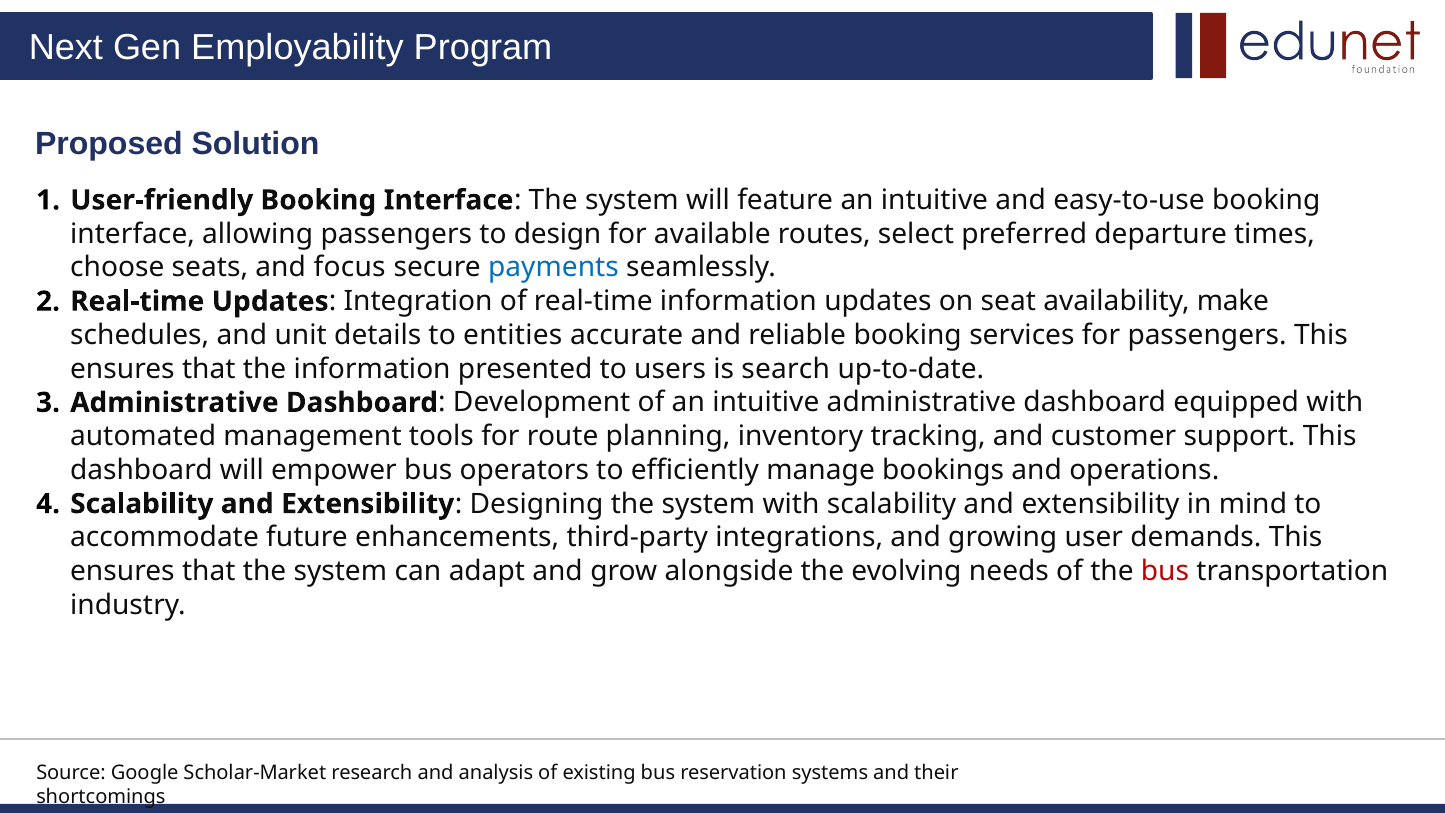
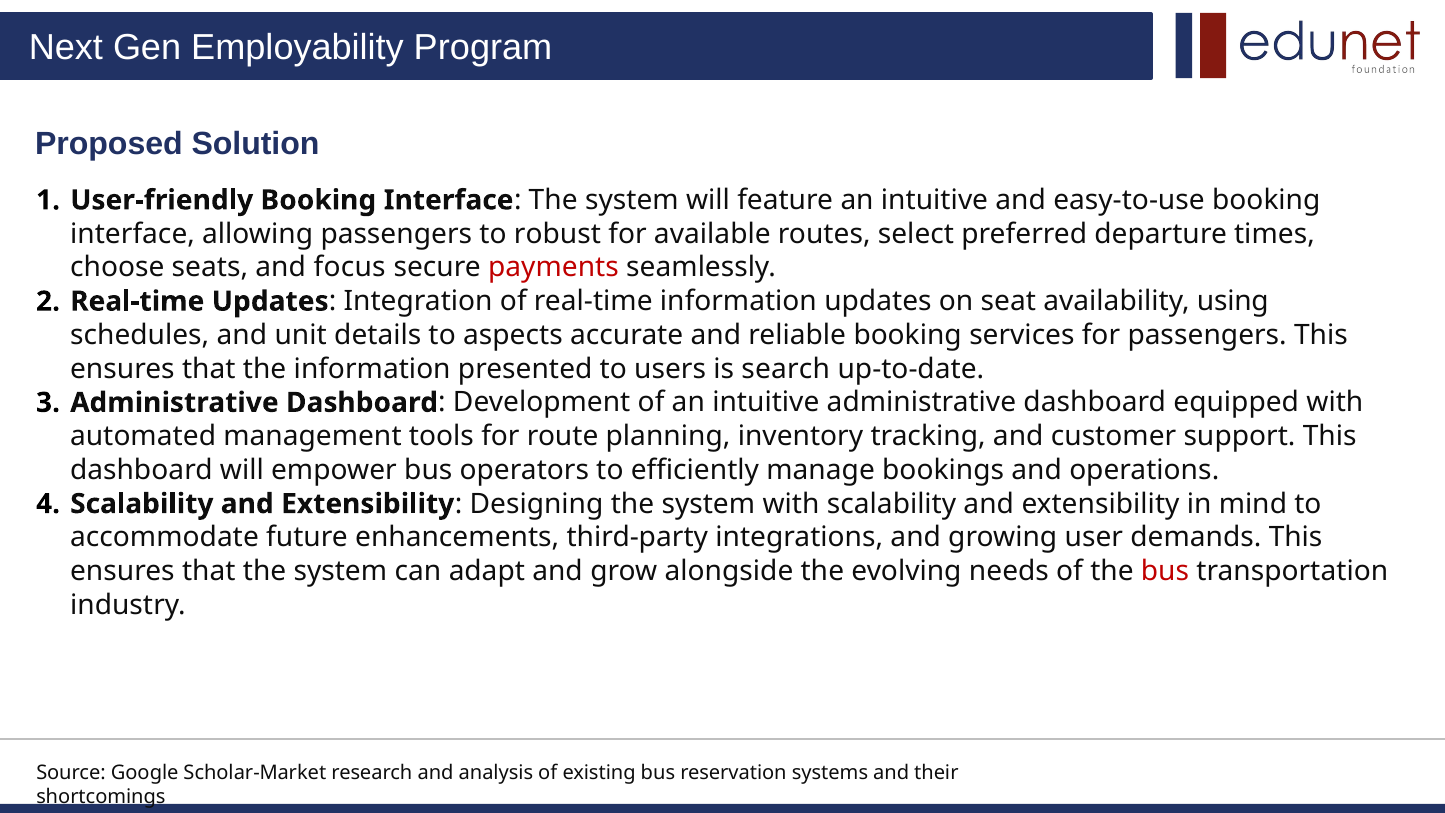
design: design -> robust (557, 234)
payments colour: blue -> red (553, 268)
make: make -> using (1233, 301)
entities: entities -> aspects (513, 335)
